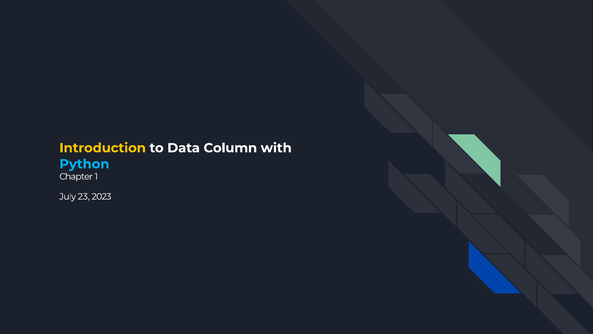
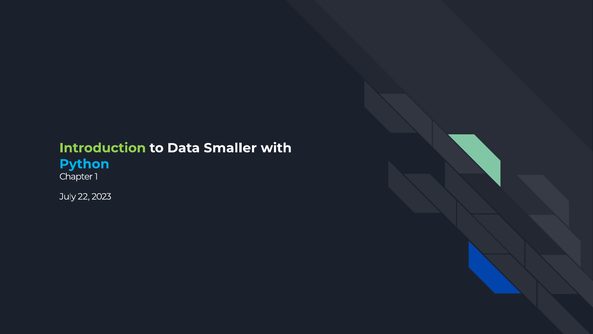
Introduction colour: yellow -> light green (103, 148)
Column: Column -> Smaller (230, 148)
23: 23 -> 22 (84, 196)
